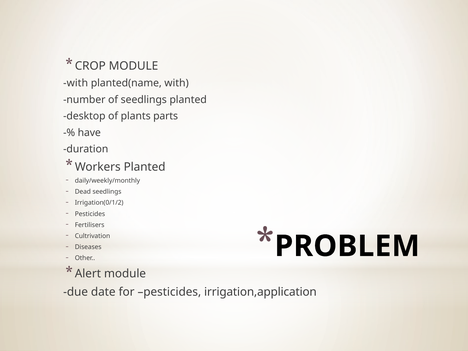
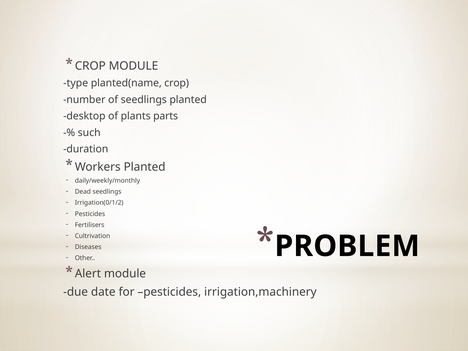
with: with -> type (76, 83)
planted(name with: with -> crop (177, 83)
have: have -> such (89, 133)
irrigation,application: irrigation,application -> irrigation,machinery (260, 292)
